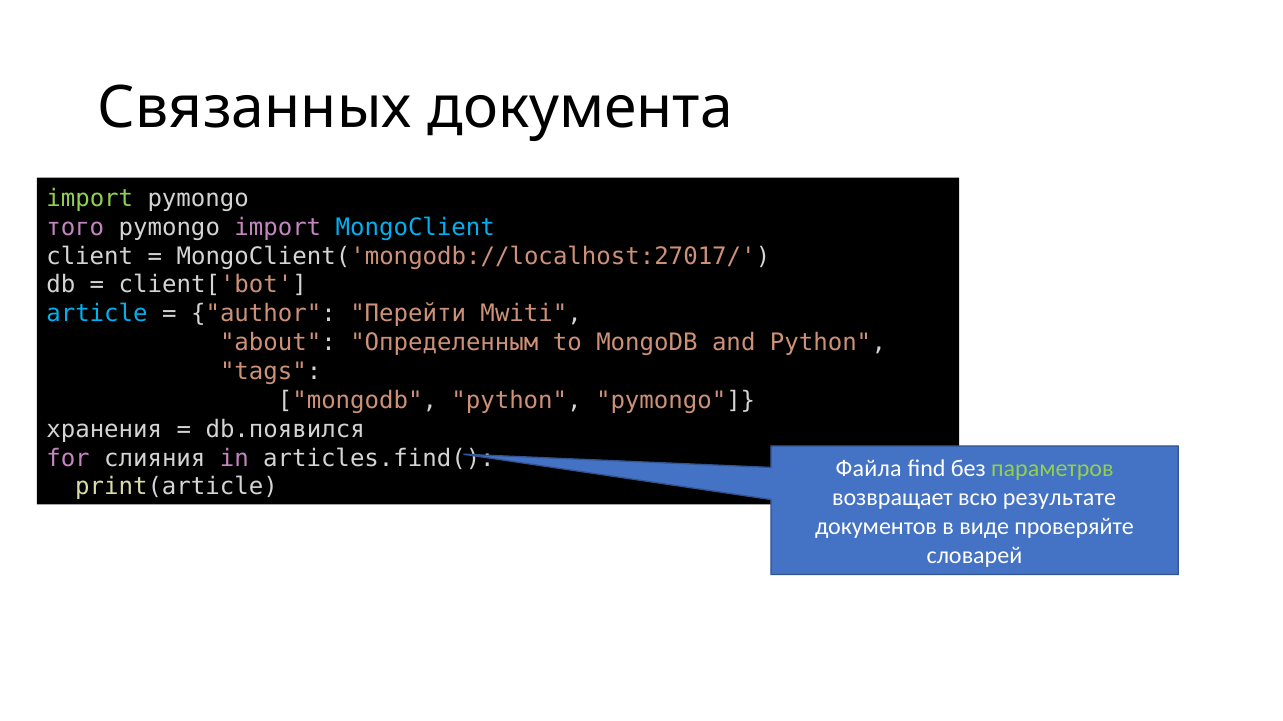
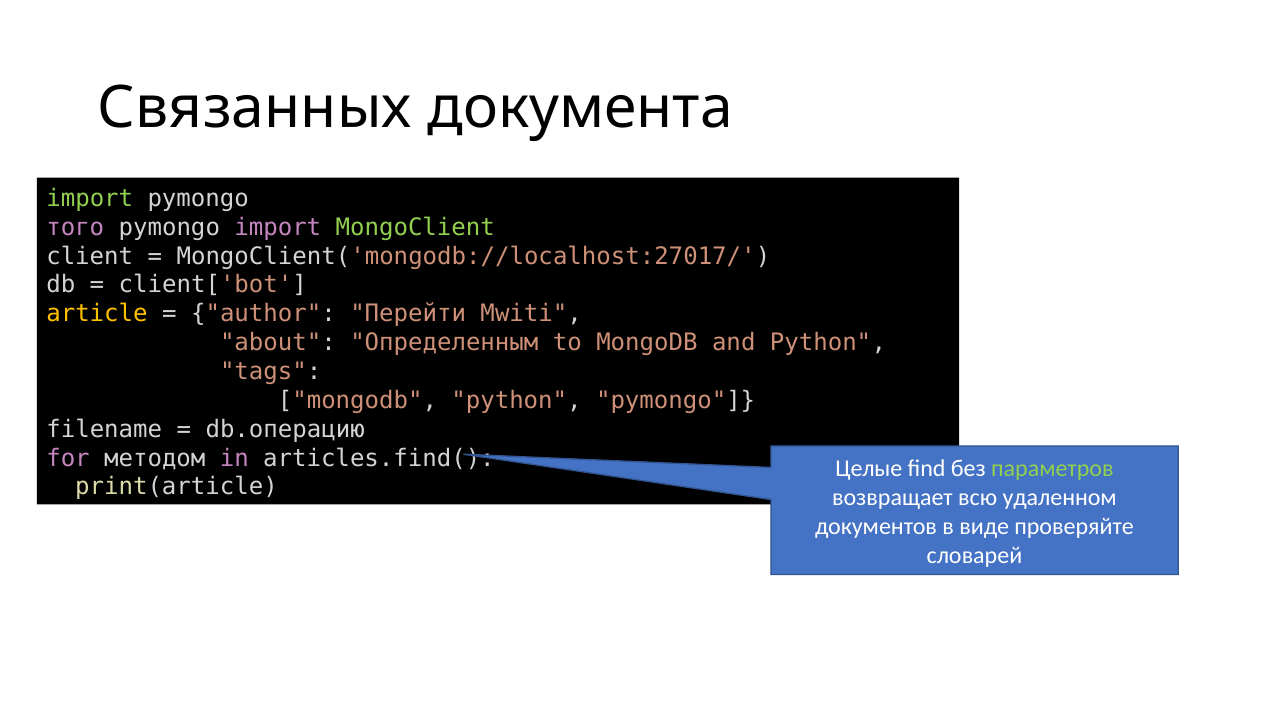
MongoClient colour: light blue -> light green (415, 228)
article colour: light blue -> yellow (97, 314)
хранения: хранения -> filename (104, 430)
db.появился: db.появился -> db.операцию (285, 430)
слияния: слияния -> методом (155, 459)
Файла: Файла -> Целые (869, 469)
результате: результате -> удаленном (1060, 498)
